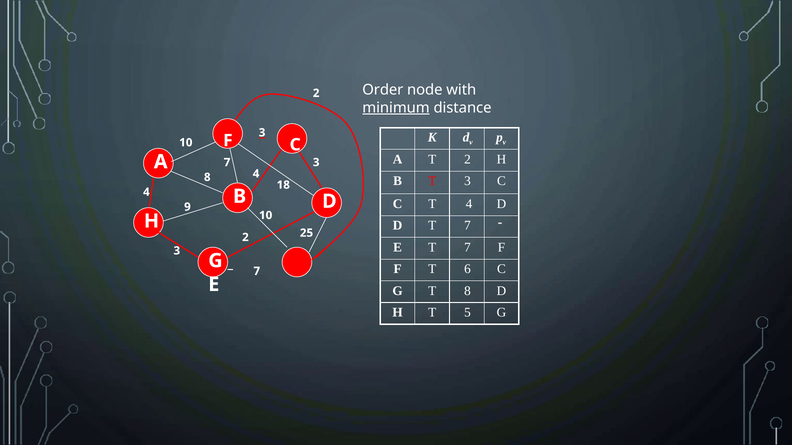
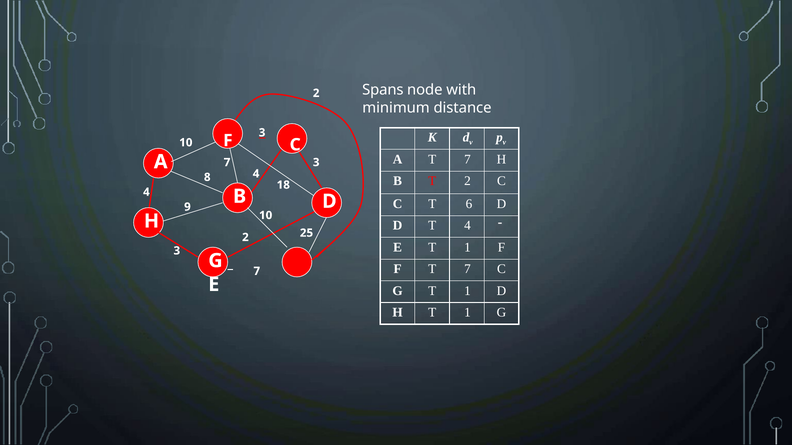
Order: Order -> Spans (383, 90)
minimum underline: present -> none (396, 108)
A T 2: 2 -> 7 (467, 160)
T 3: 3 -> 2 (467, 181)
T 4: 4 -> 6 (469, 204)
D T 7: 7 -> 4 (467, 226)
E T 7: 7 -> 1 (467, 248)
F T 6: 6 -> 7 (467, 269)
G T 8: 8 -> 1 (467, 291)
H T 5: 5 -> 1 (467, 313)
